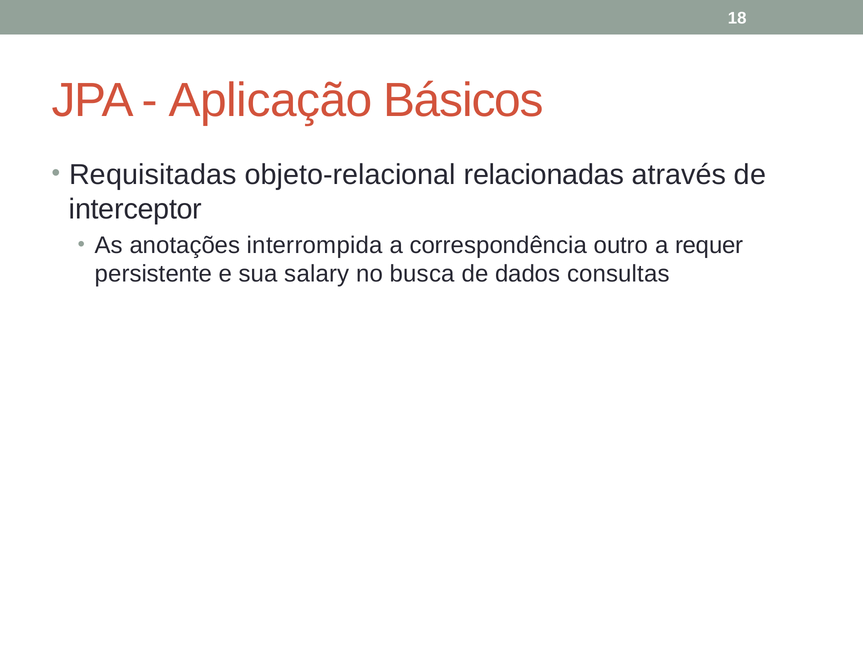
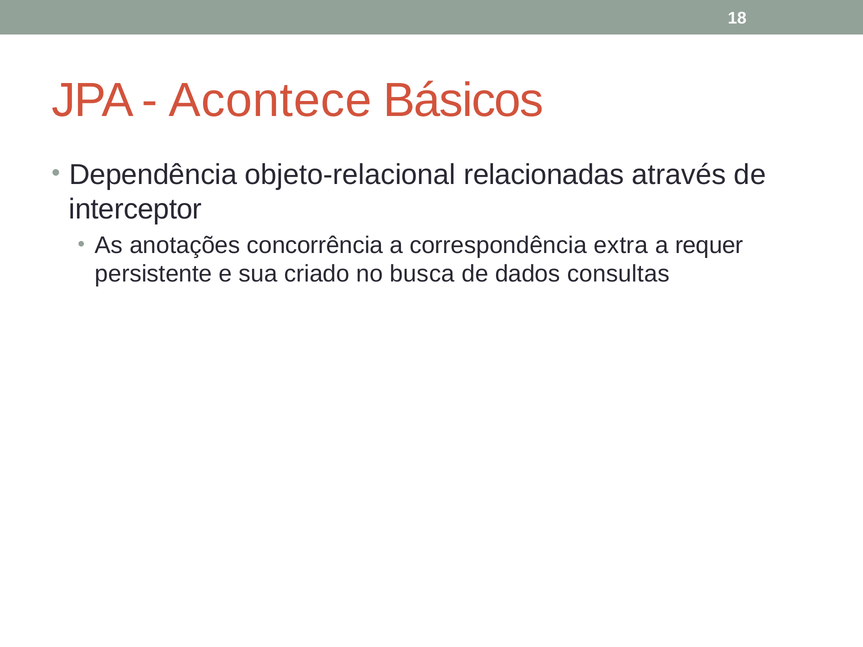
Aplicação: Aplicação -> Acontece (270, 100)
Requisitadas: Requisitadas -> Dependência (153, 175)
interrompida: interrompida -> concorrência (315, 245)
outro: outro -> extra (621, 245)
salary: salary -> criado (317, 274)
